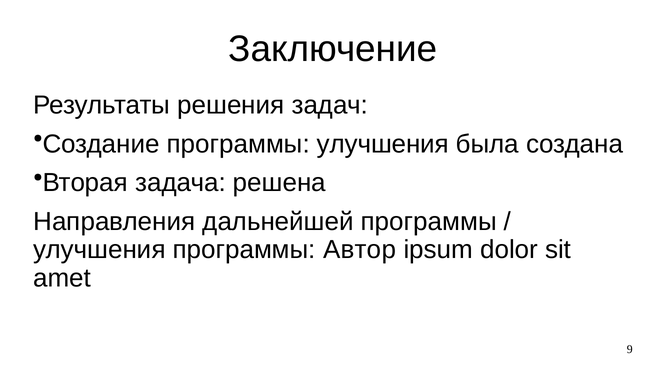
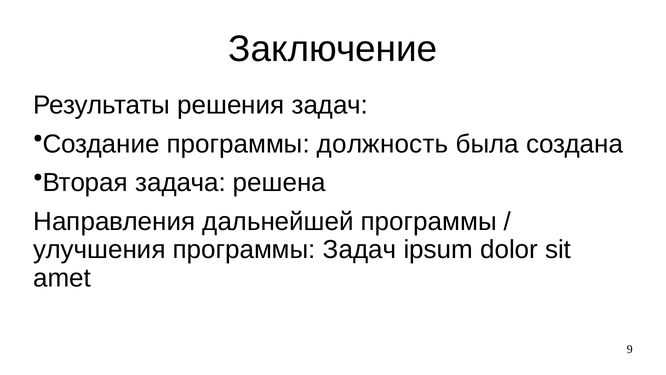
программы улучшения: улучшения -> должность (383, 144)
программы Автор: Автор -> Задач (360, 250)
